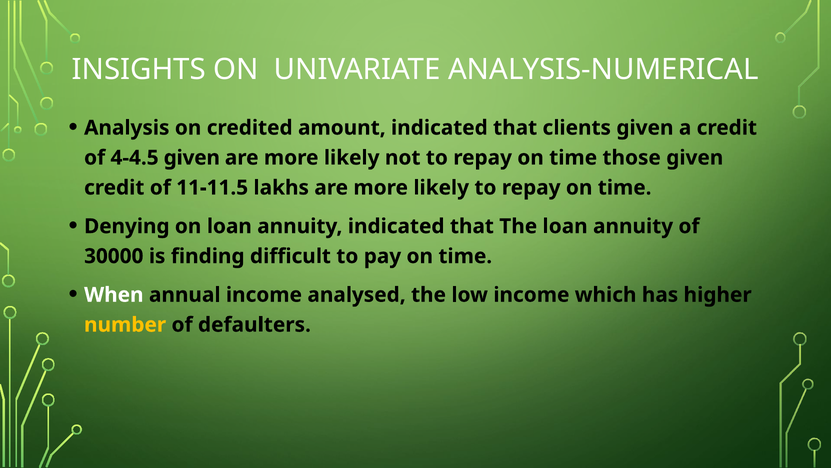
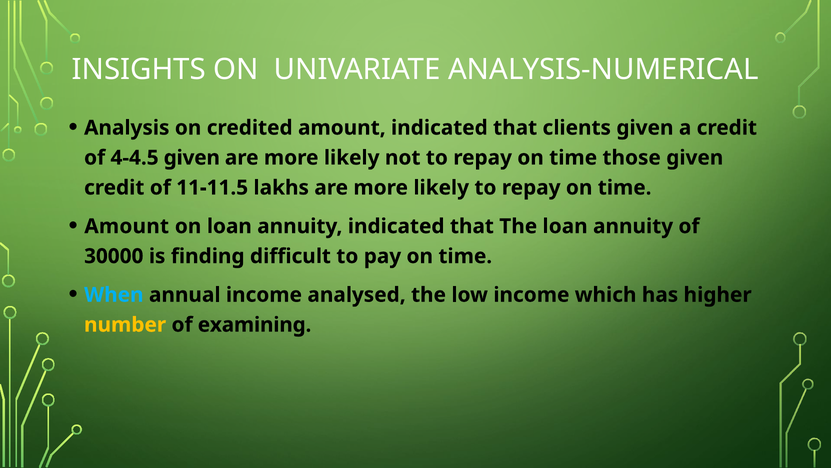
Denying: Denying -> Amount (127, 226)
When colour: white -> light blue (114, 295)
defaulters: defaulters -> examining (255, 324)
